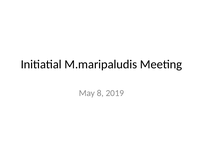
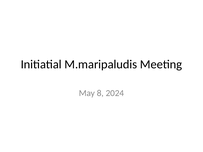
2019: 2019 -> 2024 (115, 93)
